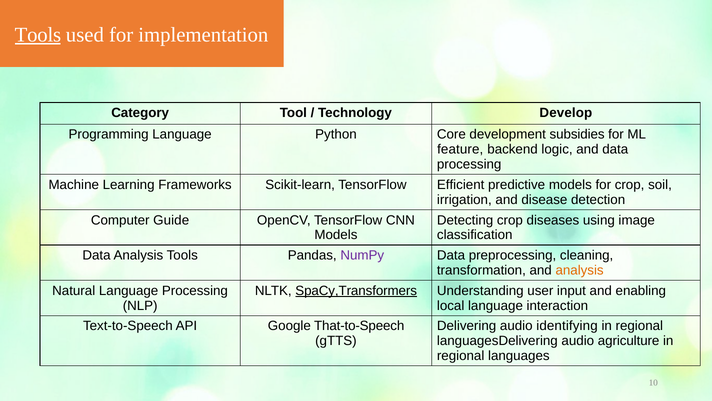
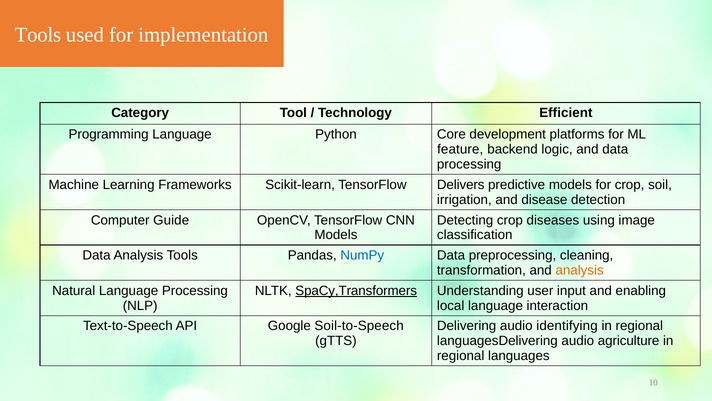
Tools underline: present -> none (38, 35)
Develop: Develop -> Efficient (566, 113)
subsidies: subsidies -> platforms (577, 134)
Efficient: Efficient -> Delivers (461, 185)
NumPy colour: purple -> blue (362, 255)
That-to-Speech: That-to-Speech -> Soil-to-Speech (359, 326)
